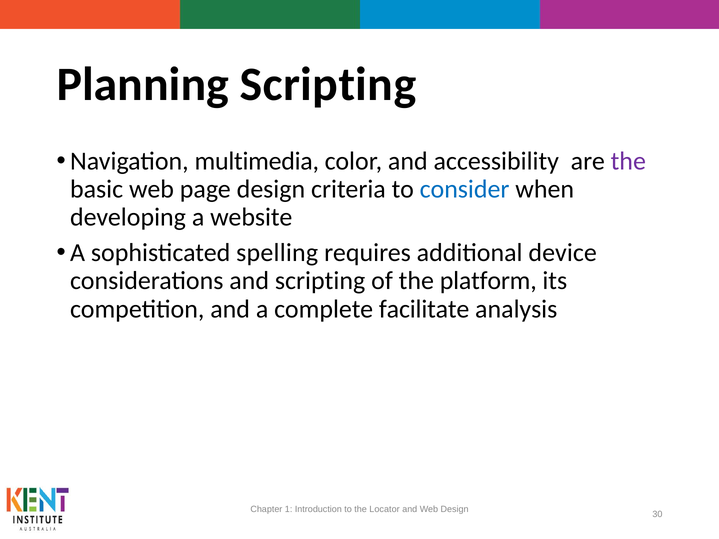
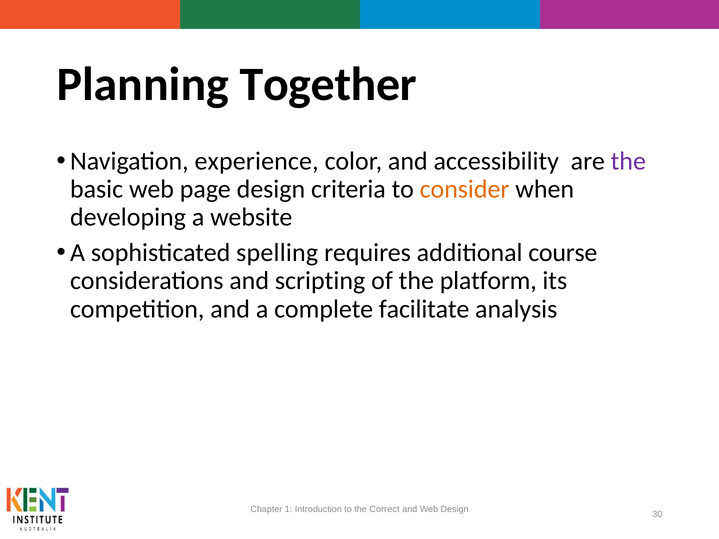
Planning Scripting: Scripting -> Together (328, 85)
multimedia: multimedia -> experience (257, 161)
consider colour: blue -> orange (465, 189)
device: device -> course (563, 253)
Locator: Locator -> Correct (384, 509)
